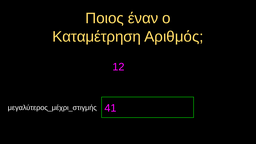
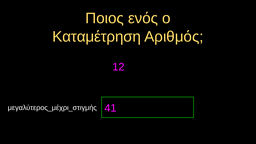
έναν: έναν -> ενός (143, 18)
